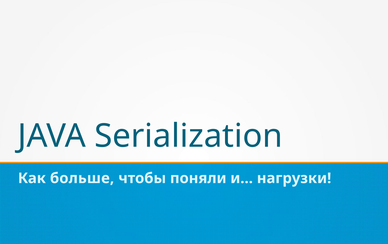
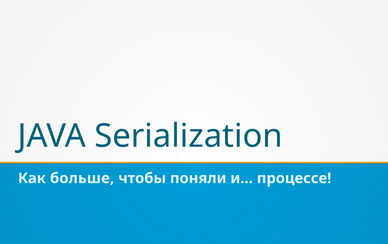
нагрузки: нагрузки -> процессе (294, 179)
